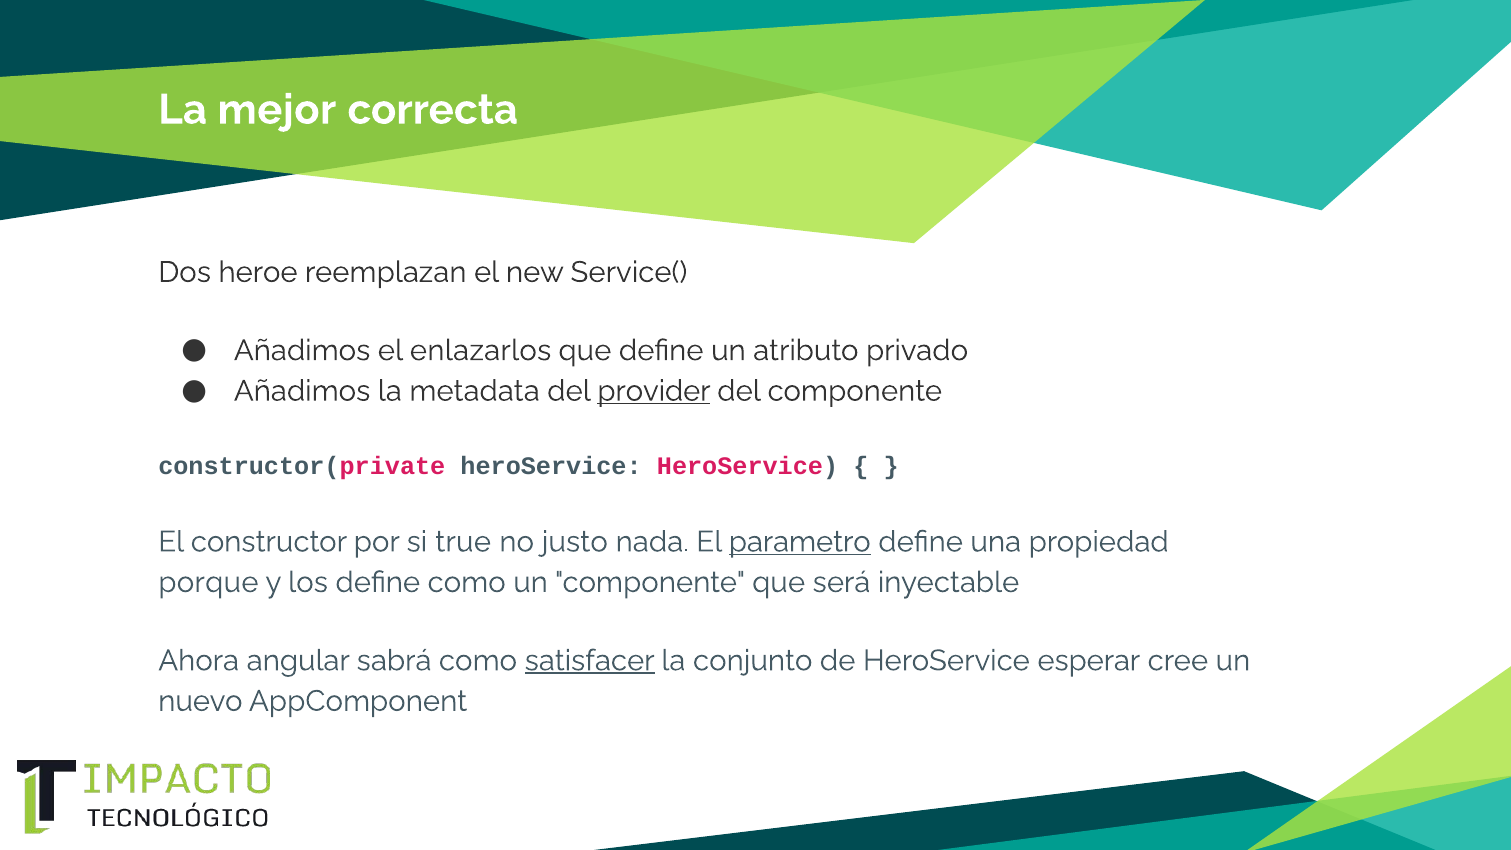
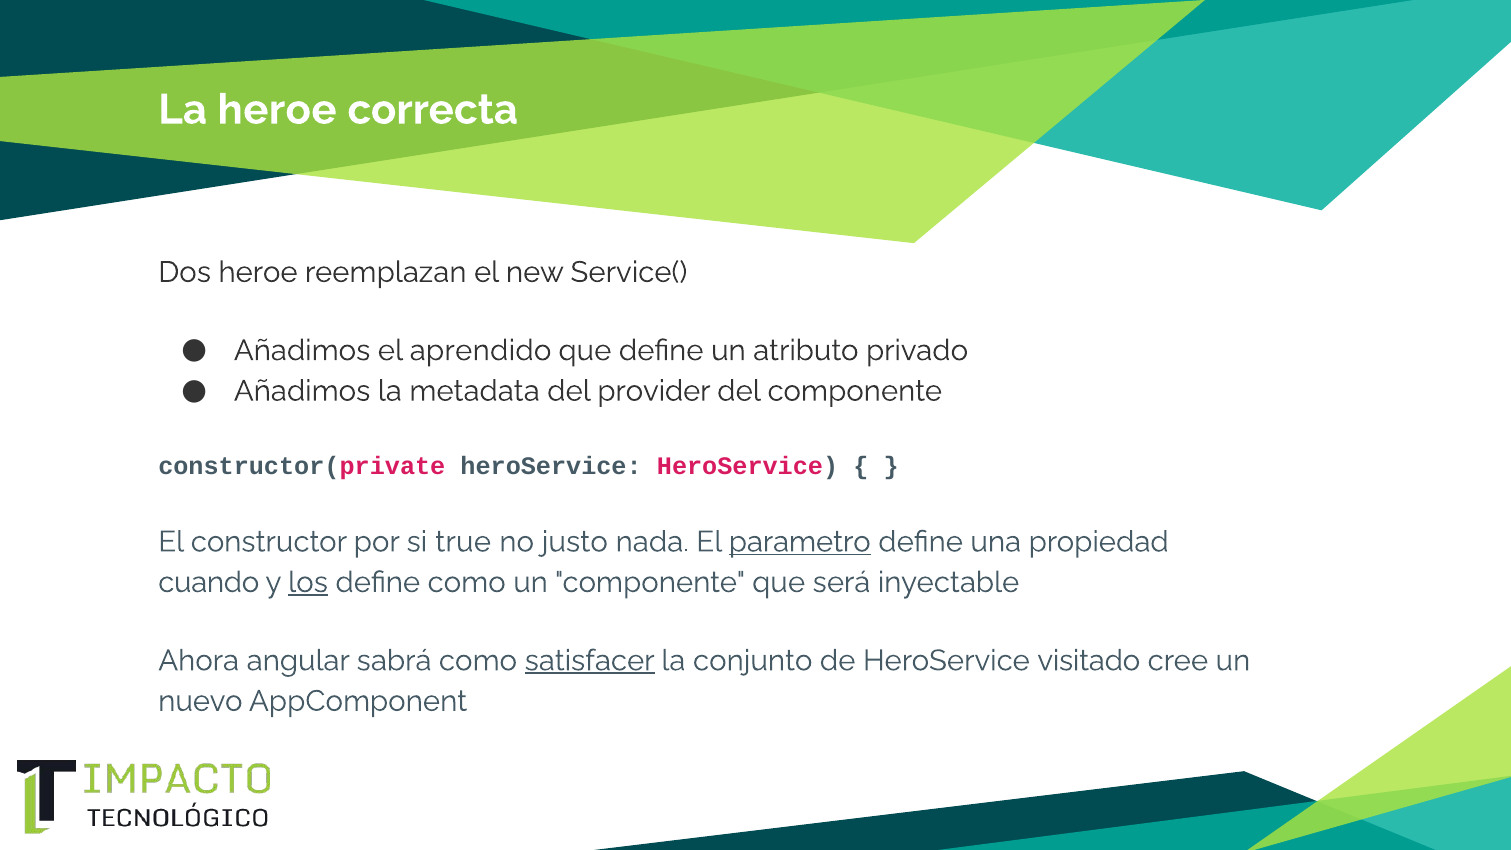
La mejor: mejor -> heroe (277, 110)
enlazarlos: enlazarlos -> aprendido (481, 350)
provider underline: present -> none (654, 391)
porque: porque -> cuando (209, 582)
los underline: none -> present (308, 582)
esperar: esperar -> visitado (1089, 661)
